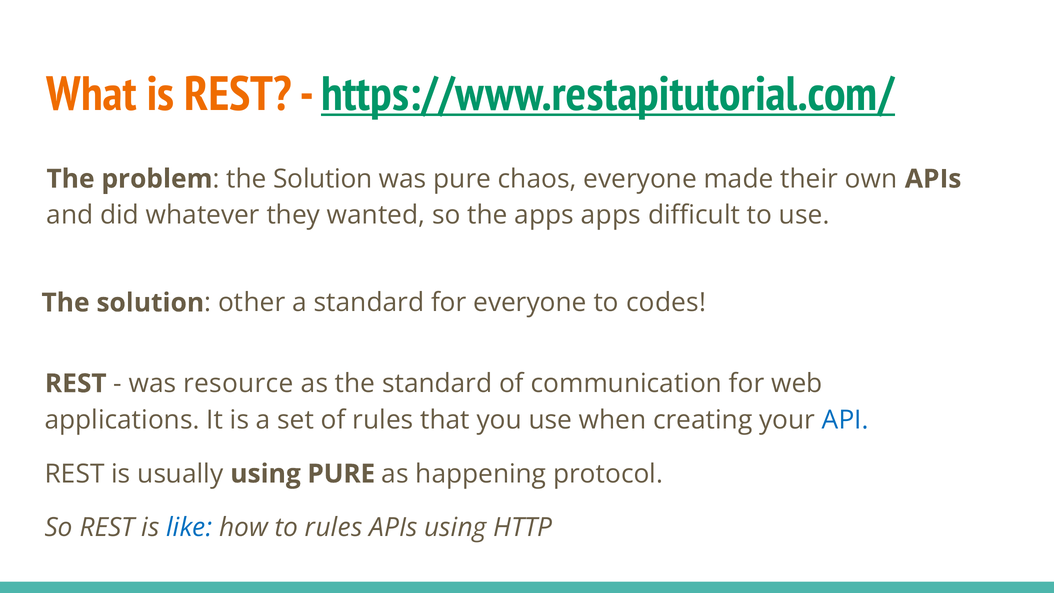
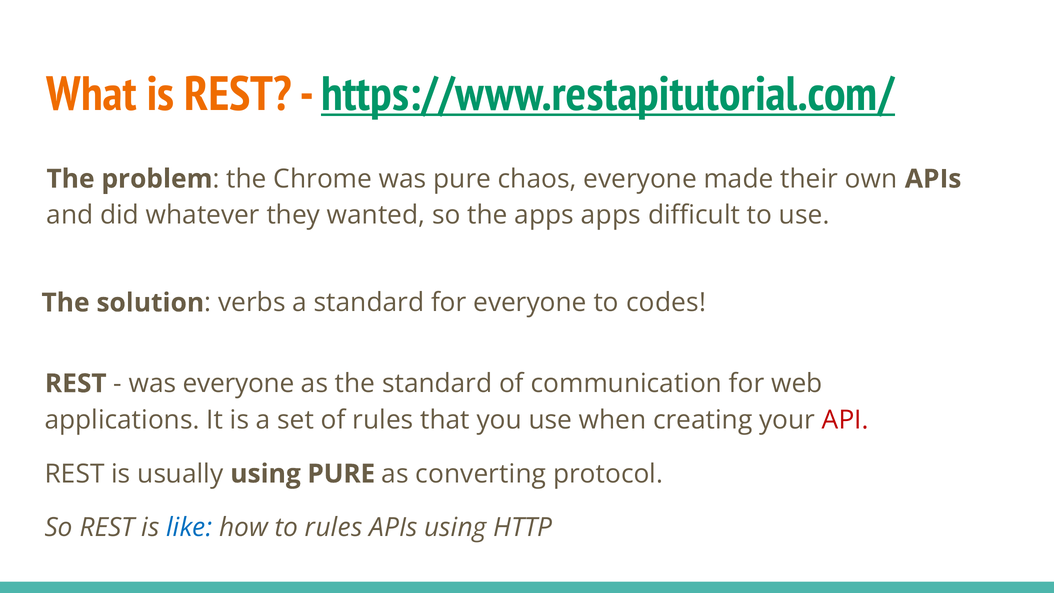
problem the Solution: Solution -> Chrome (323, 179)
other: other -> verbs (252, 303)
was resource: resource -> everyone (239, 383)
API colour: blue -> red (845, 420)
happening: happening -> converting (481, 474)
